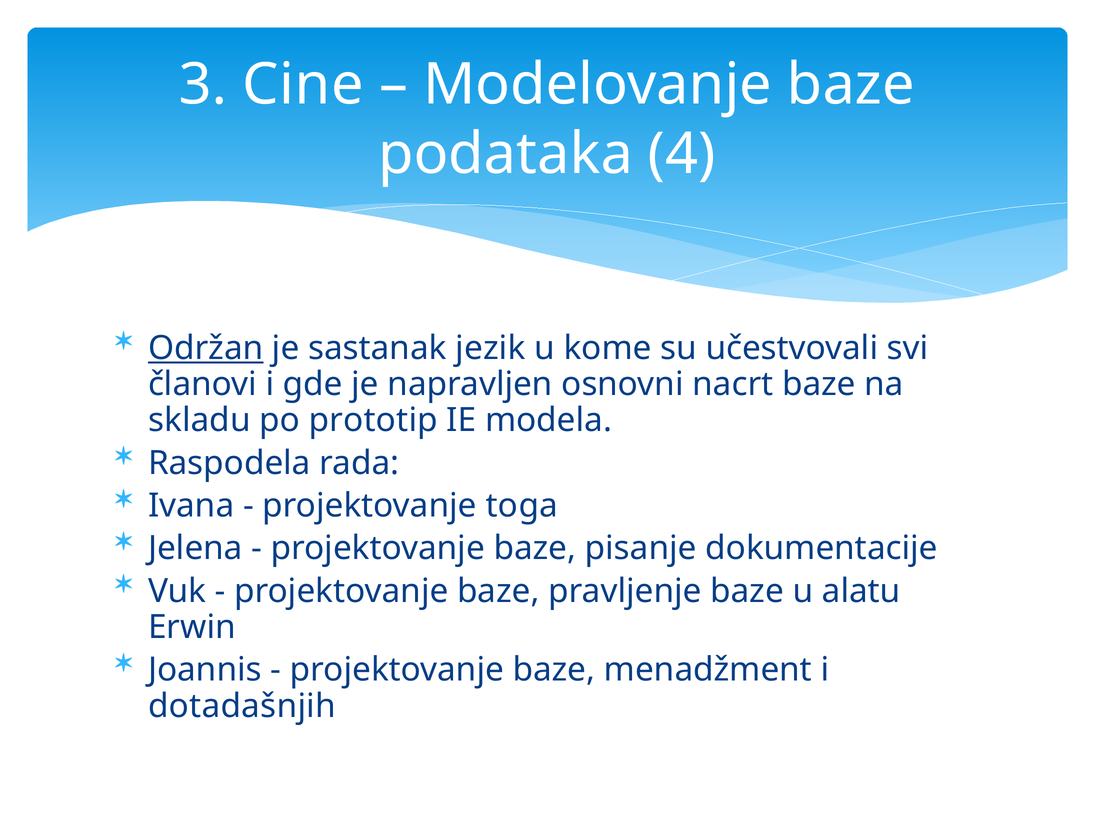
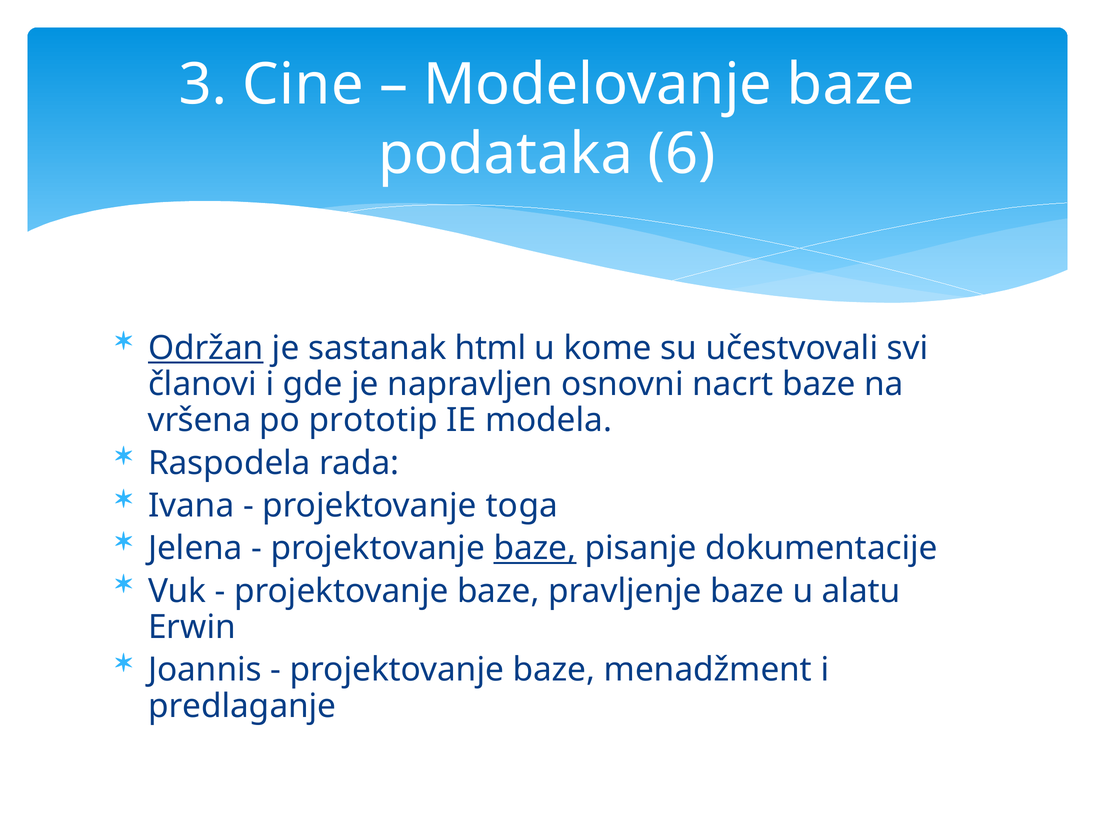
4: 4 -> 6 (682, 154)
jezik: jezik -> html (491, 348)
skladu: skladu -> vršena (200, 420)
baze underline: none -> present (535, 548)
dotadašnjih: dotadašnjih -> predlaganje (242, 706)
